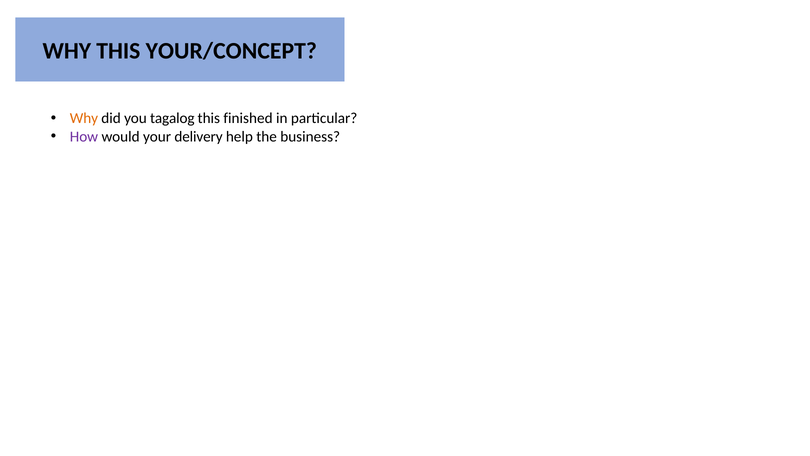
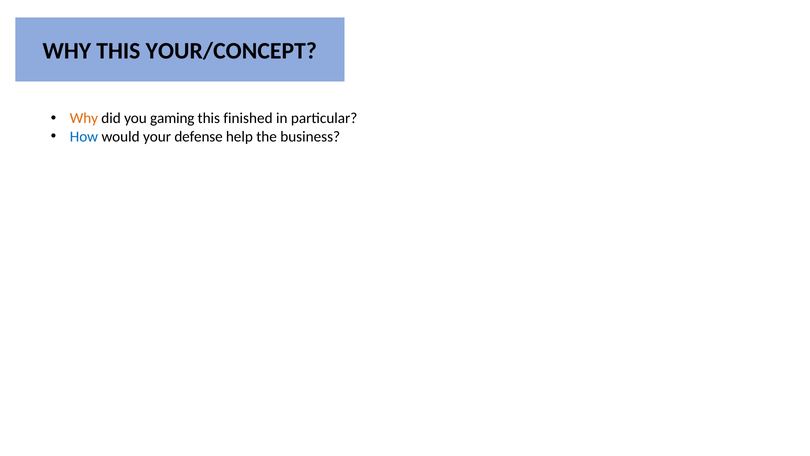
tagalog: tagalog -> gaming (172, 118)
How colour: purple -> blue (84, 136)
delivery: delivery -> defense (199, 136)
